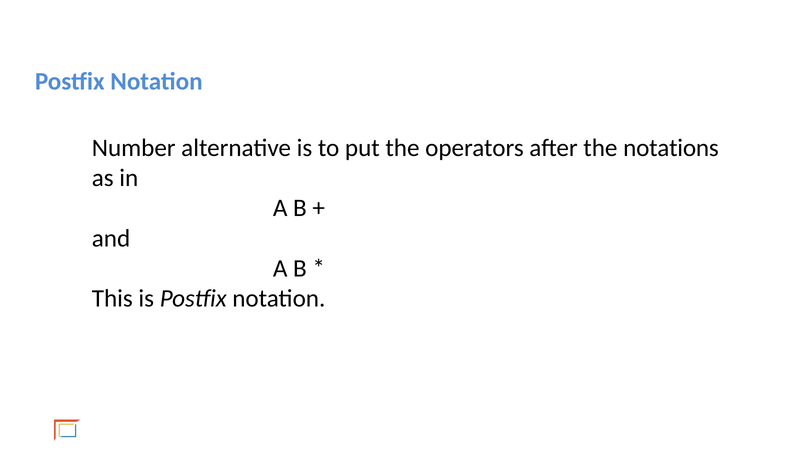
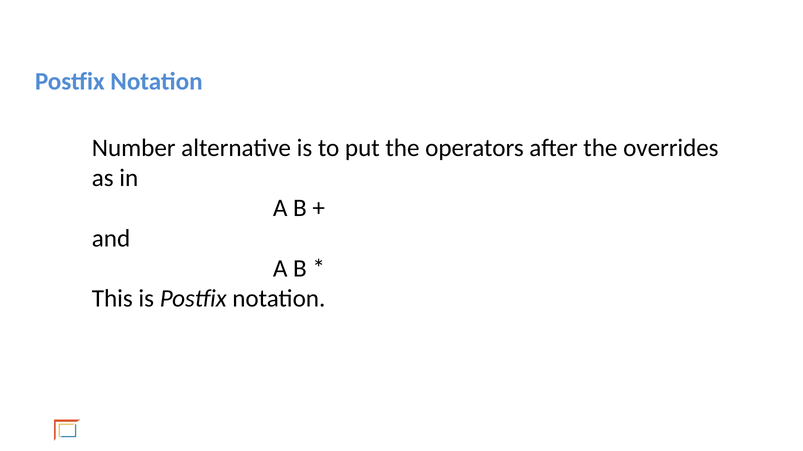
notations: notations -> overrides (671, 148)
